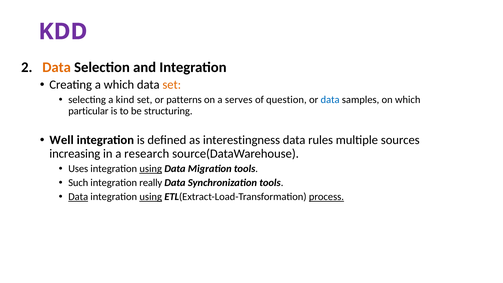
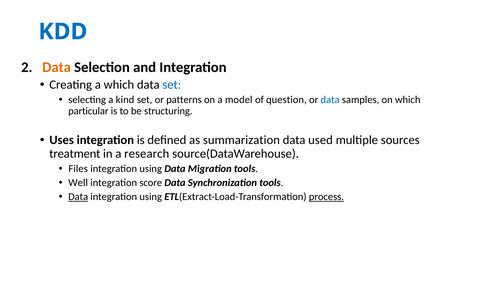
KDD colour: purple -> blue (63, 32)
set colour: orange -> blue (172, 85)
serves: serves -> model (239, 100)
Well: Well -> Uses (62, 140)
interestingness: interestingness -> summarization (241, 140)
rules: rules -> used (321, 140)
increasing: increasing -> treatment (75, 154)
Uses: Uses -> Files (78, 169)
using underline: present -> none (151, 169)
Such: Such -> Well (78, 183)
really: really -> score (151, 183)
using underline: present -> none (151, 197)
